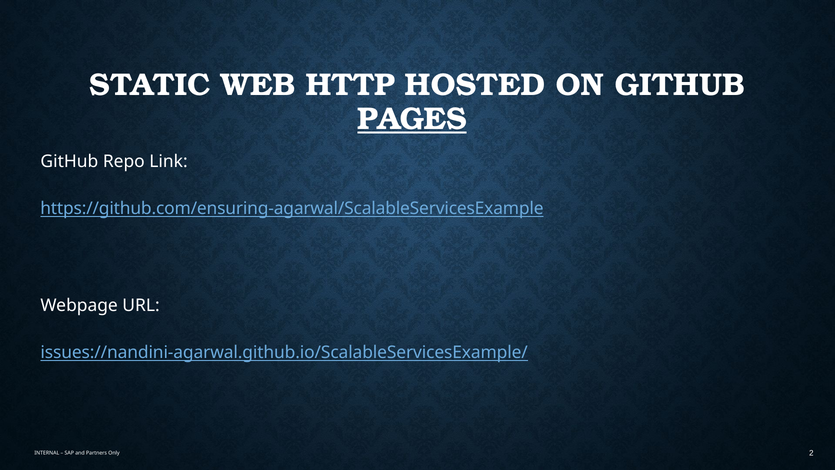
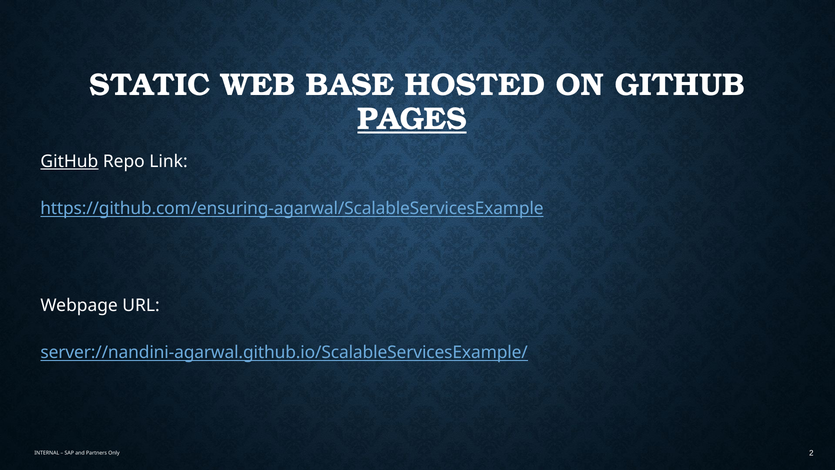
HTTP: HTTP -> BASE (350, 85)
GitHub underline: none -> present (69, 161)
issues://nandini-agarwal.github.io/ScalableServicesExample/: issues://nandini-agarwal.github.io/ScalableServicesExample/ -> server://nandini-agarwal.github.io/ScalableServicesExample/ (284, 352)
